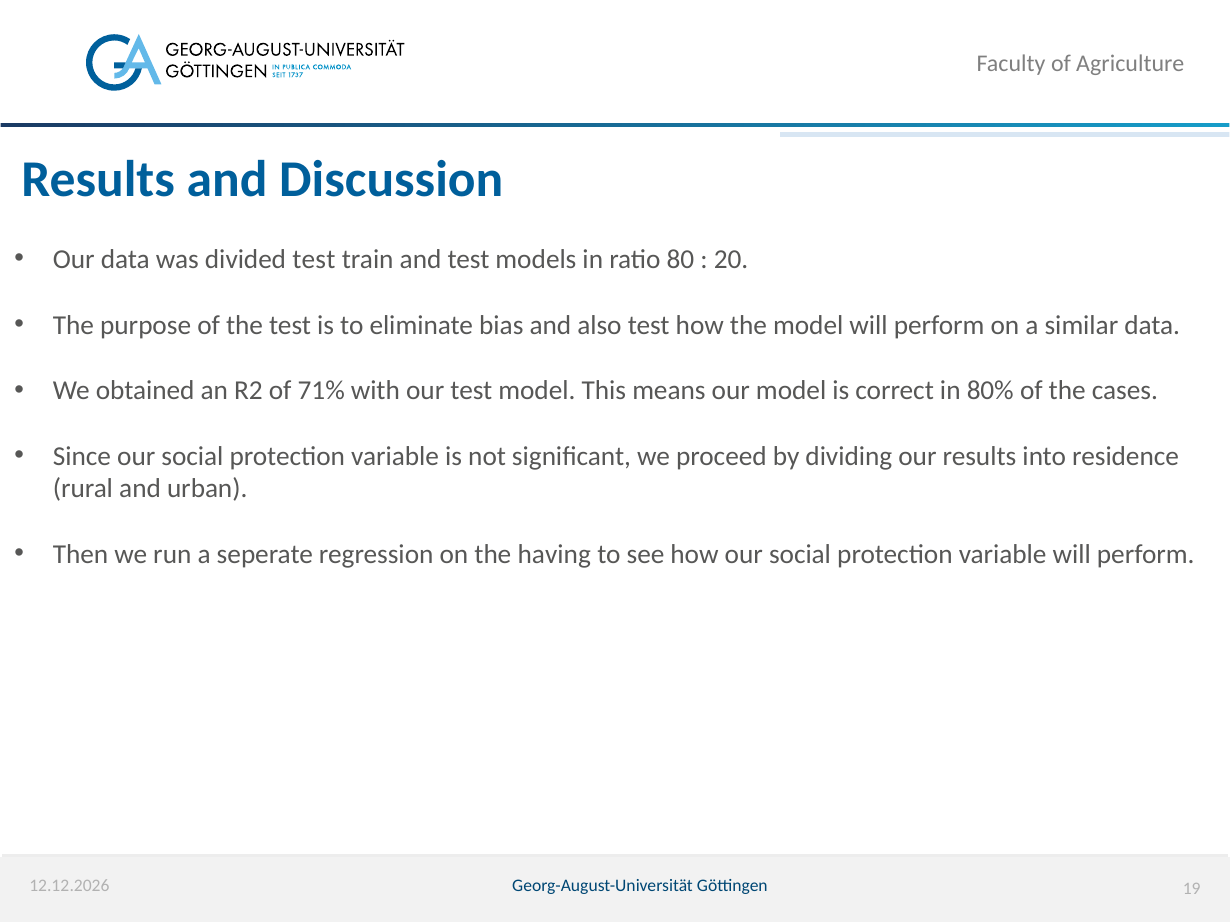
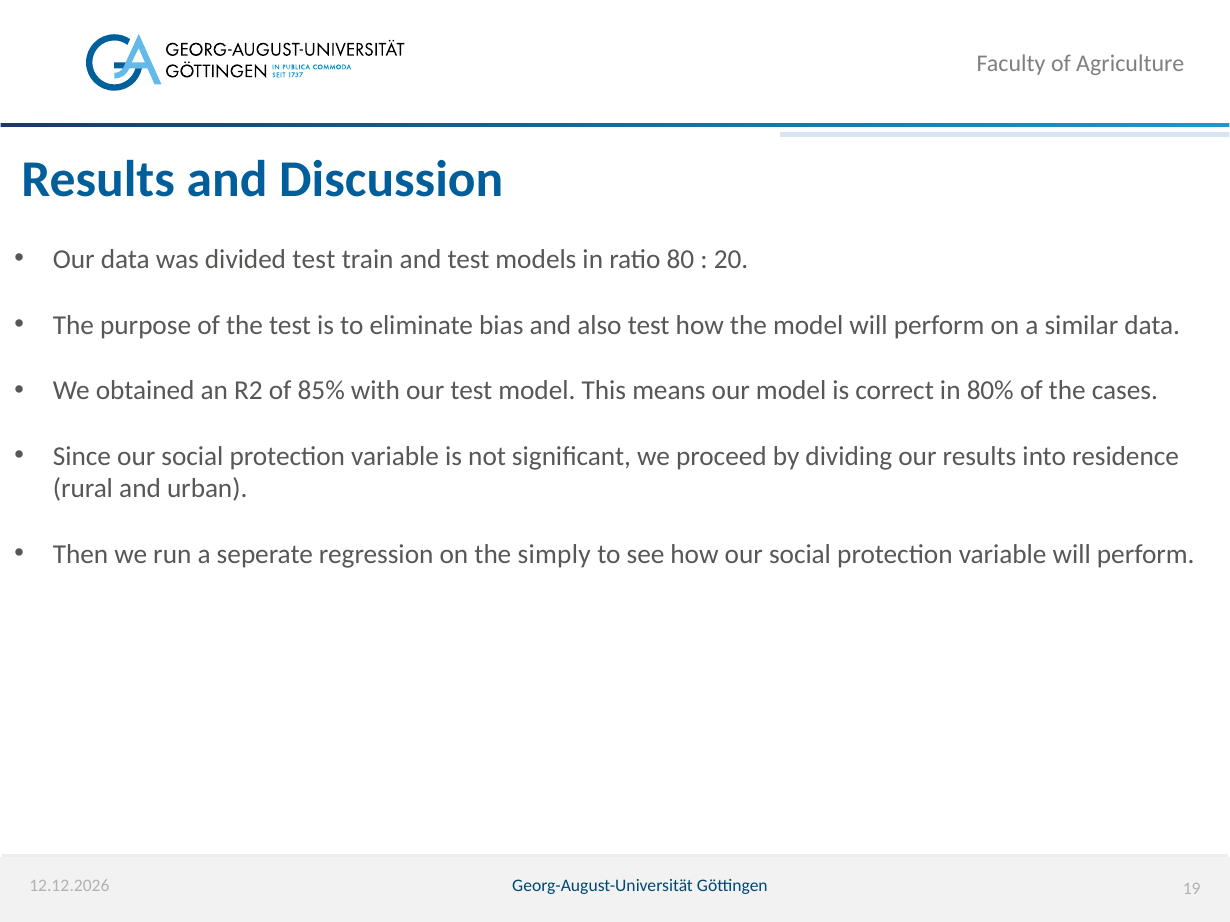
71%: 71% -> 85% (321, 391)
having: having -> simply (554, 555)
